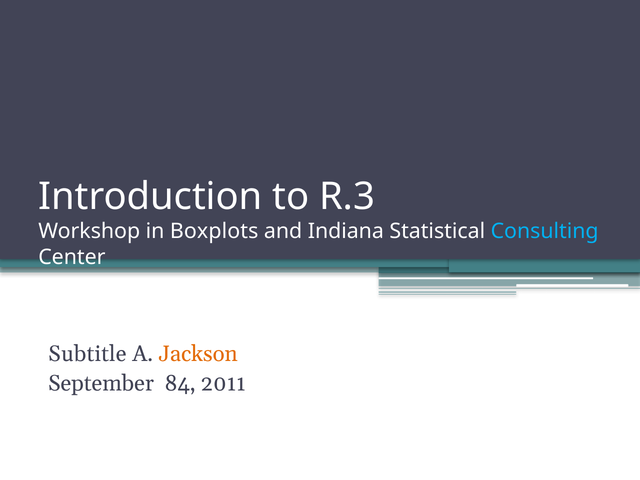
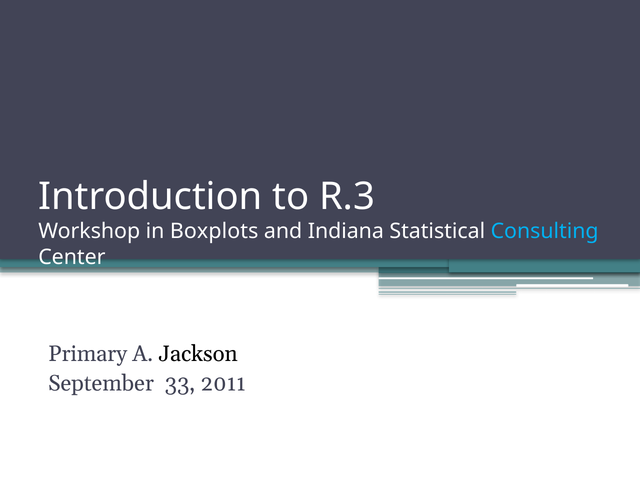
Subtitle: Subtitle -> Primary (88, 354)
Jackson colour: orange -> black (198, 354)
84: 84 -> 33 (180, 383)
